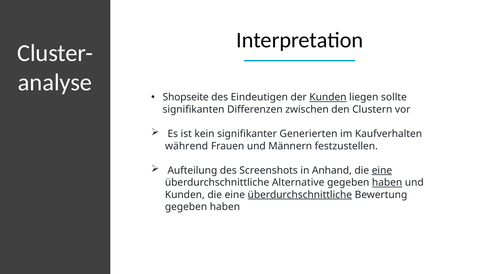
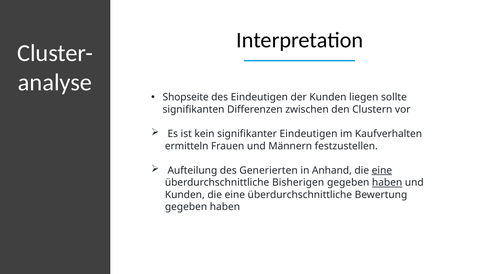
Kunden underline: present -> none (328, 97)
signifikanter Generierten: Generierten -> Eindeutigen (309, 134)
während: während -> ermitteln (187, 146)
Screenshots: Screenshots -> Generierten (269, 170)
Alternative: Alternative -> Bisherigen (298, 182)
überdurchschnittliche underline: present -> none (300, 195)
